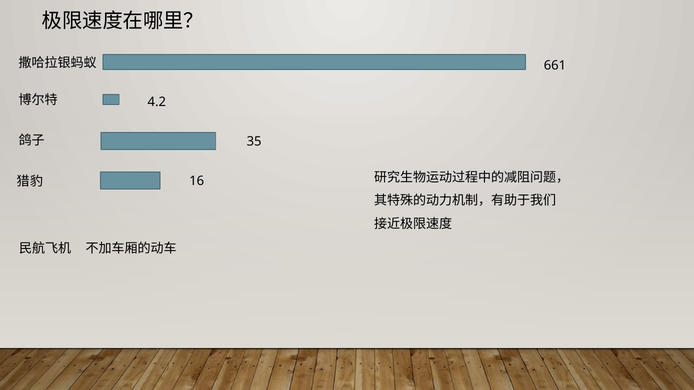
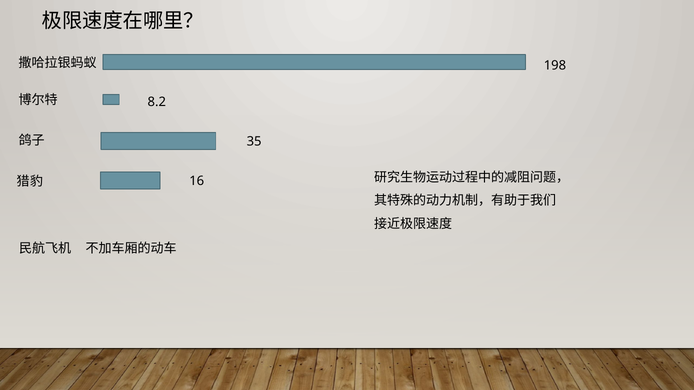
661: 661 -> 198 (555, 66)
4.2: 4.2 -> 8.2 (157, 102)
